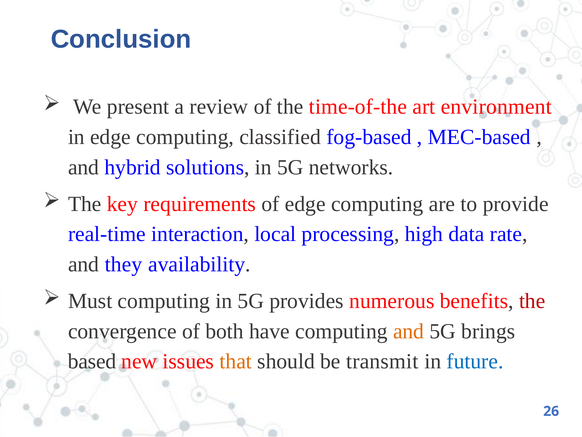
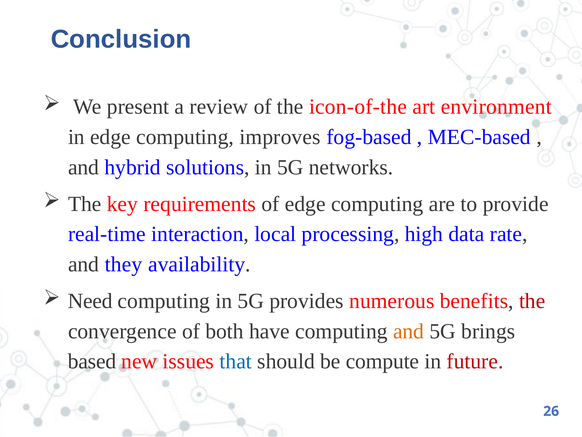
time-of-the: time-of-the -> icon-of-the (358, 107)
classified: classified -> improves (280, 137)
Must: Must -> Need (90, 301)
that colour: orange -> blue (236, 361)
transmit: transmit -> compute (383, 361)
future colour: blue -> red (475, 361)
